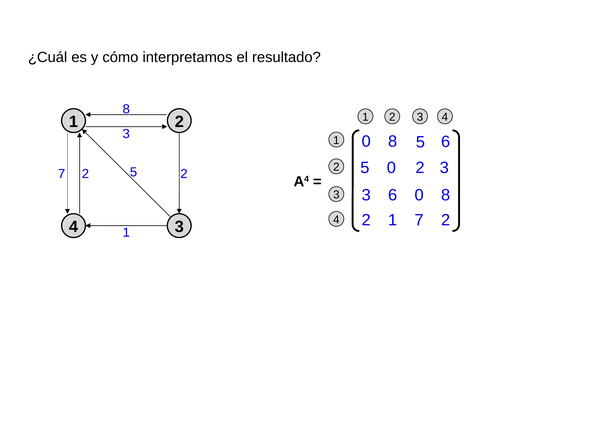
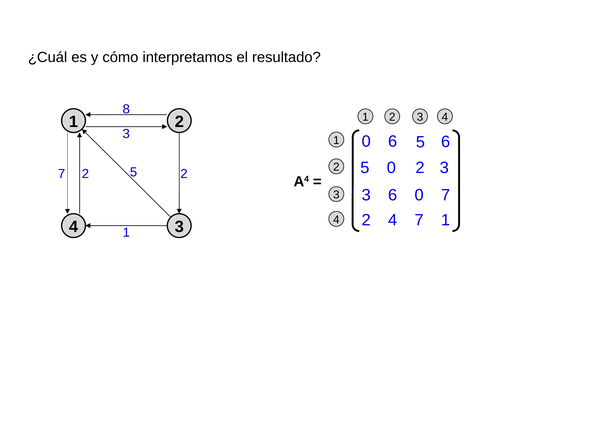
8: 8 -> 6 (393, 142)
6 0 8: 8 -> 7 (446, 196)
1: 1 -> 4 (393, 220)
2: 2 -> 1 (446, 220)
